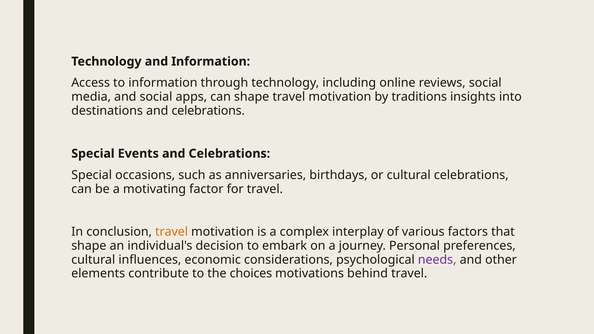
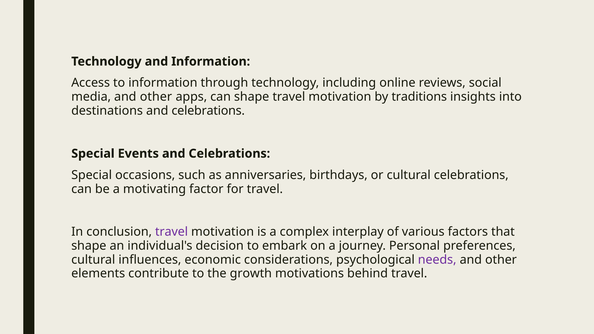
media and social: social -> other (156, 97)
travel colour: orange -> purple (172, 232)
choices: choices -> growth (251, 274)
